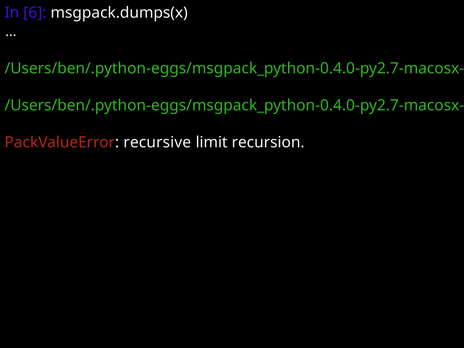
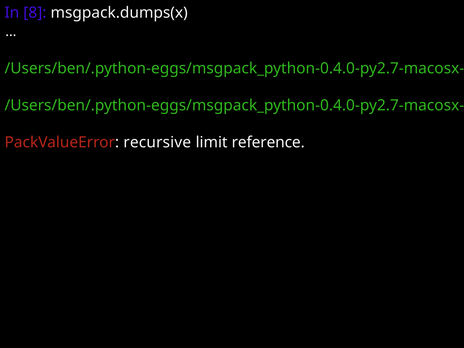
6: 6 -> 8 (35, 13)
recursion: recursion -> reference (268, 143)
